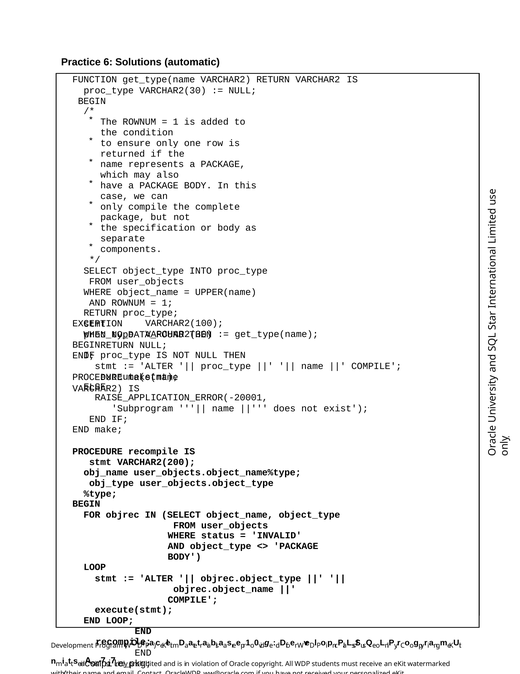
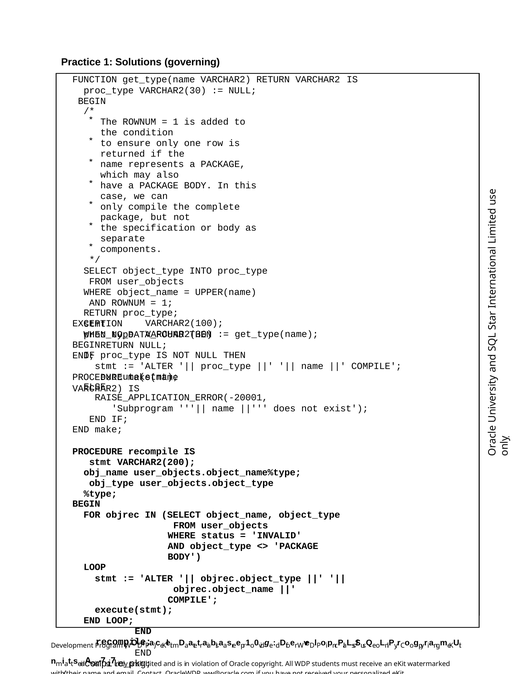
Practice 6: 6 -> 1 (108, 62)
automatic: automatic -> governing (192, 62)
